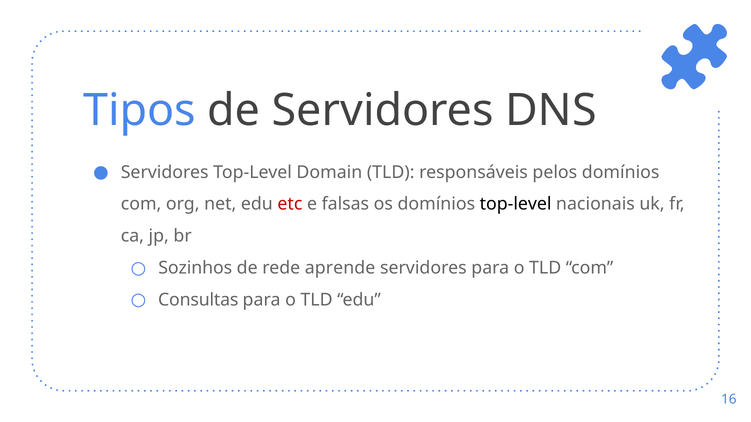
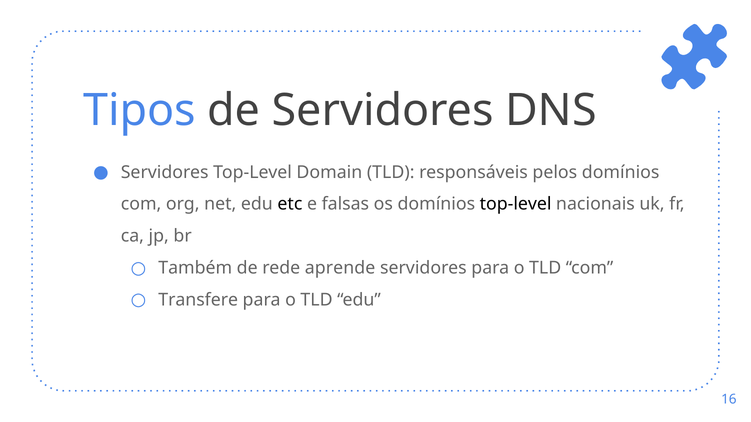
etc colour: red -> black (290, 204)
Sozinhos: Sozinhos -> Também (195, 268)
Consultas: Consultas -> Transfere (198, 300)
